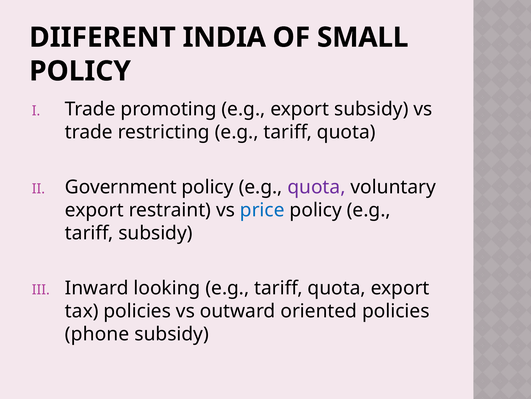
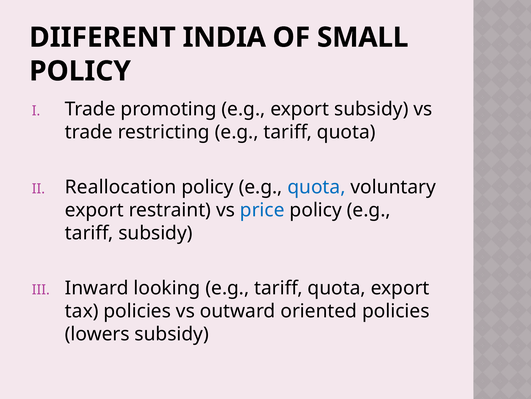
Government: Government -> Reallocation (121, 187)
quota colour: purple -> blue (316, 187)
phone: phone -> lowers (97, 334)
